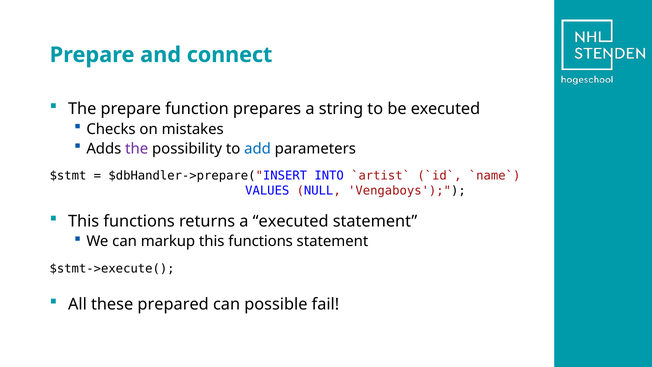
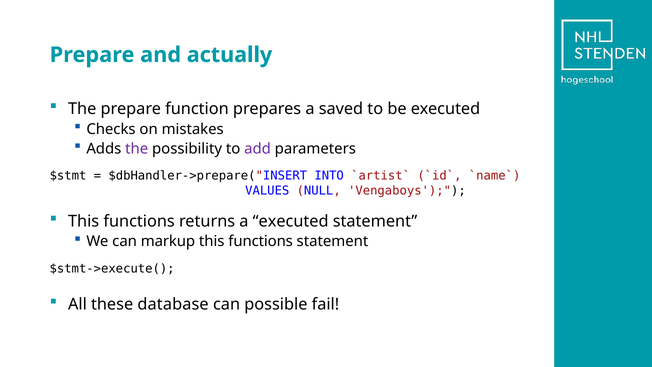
connect: connect -> actually (229, 55)
string: string -> saved (341, 109)
add colour: blue -> purple (258, 149)
prepared: prepared -> database (173, 304)
